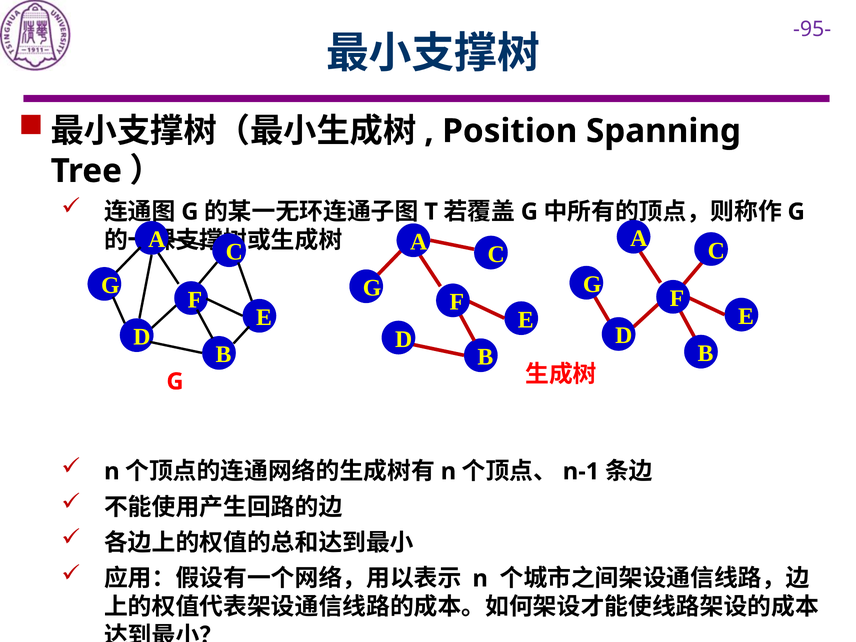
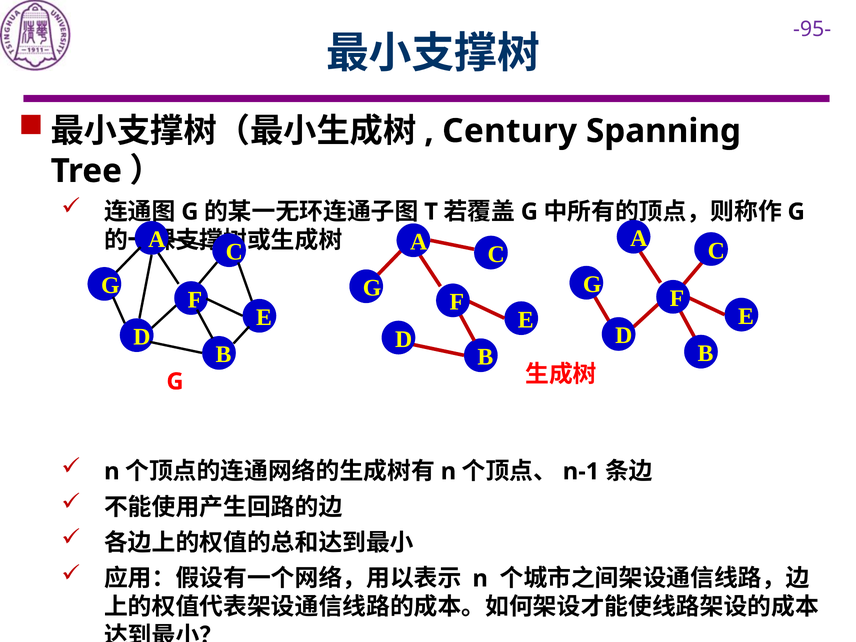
Position: Position -> Century (510, 131)
